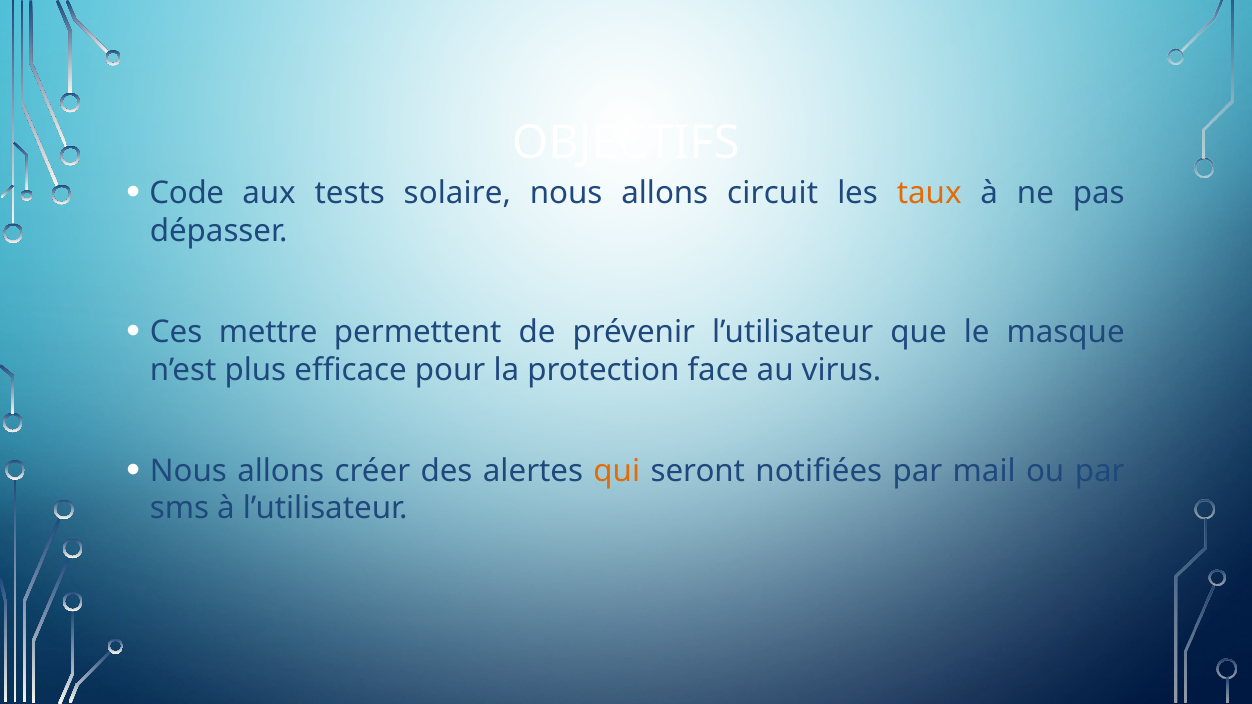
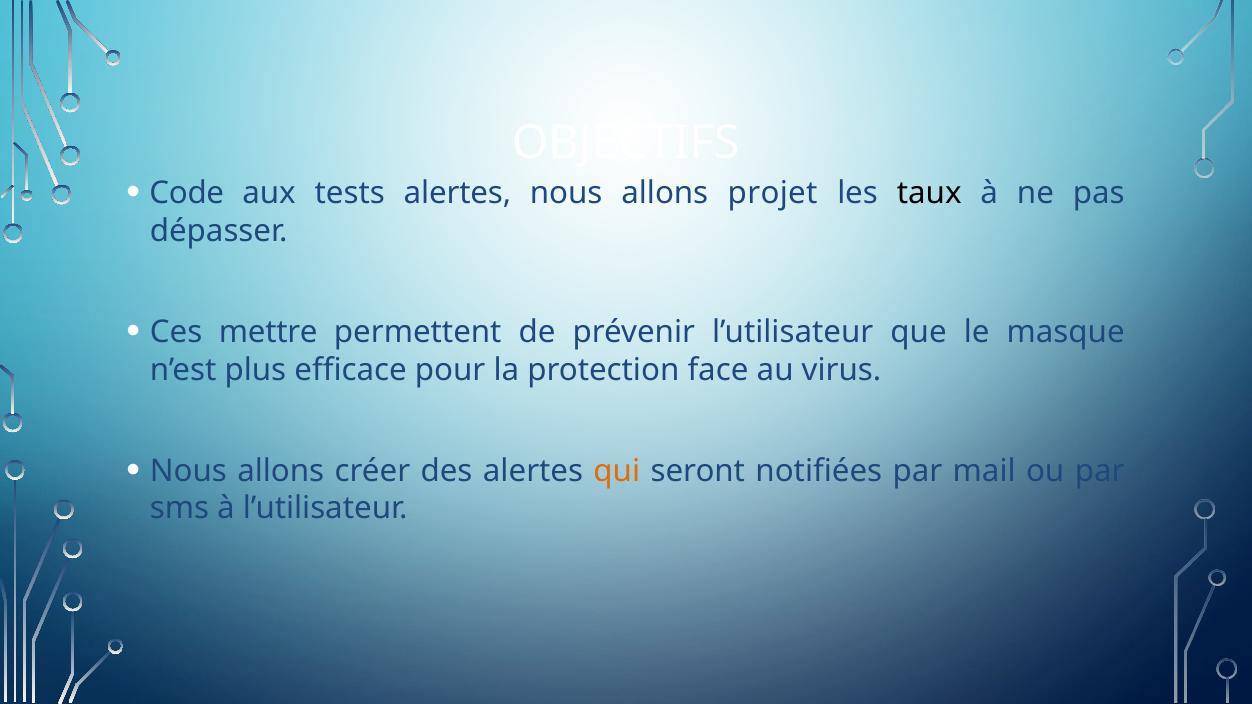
tests solaire: solaire -> alertes (457, 194)
circuit: circuit -> projet (773, 194)
taux colour: orange -> black (929, 194)
